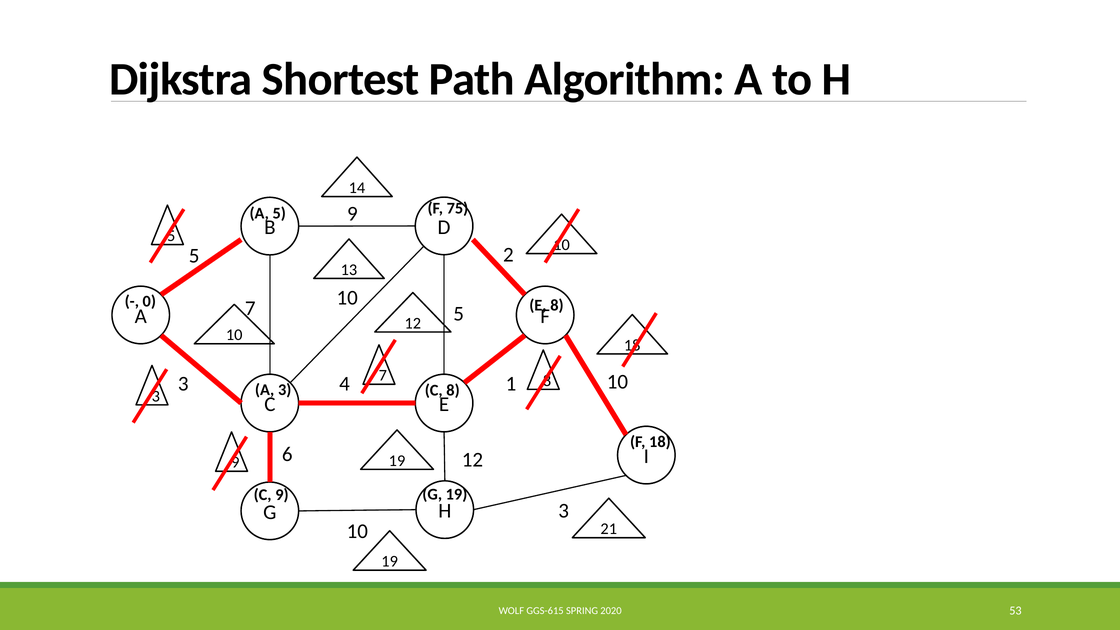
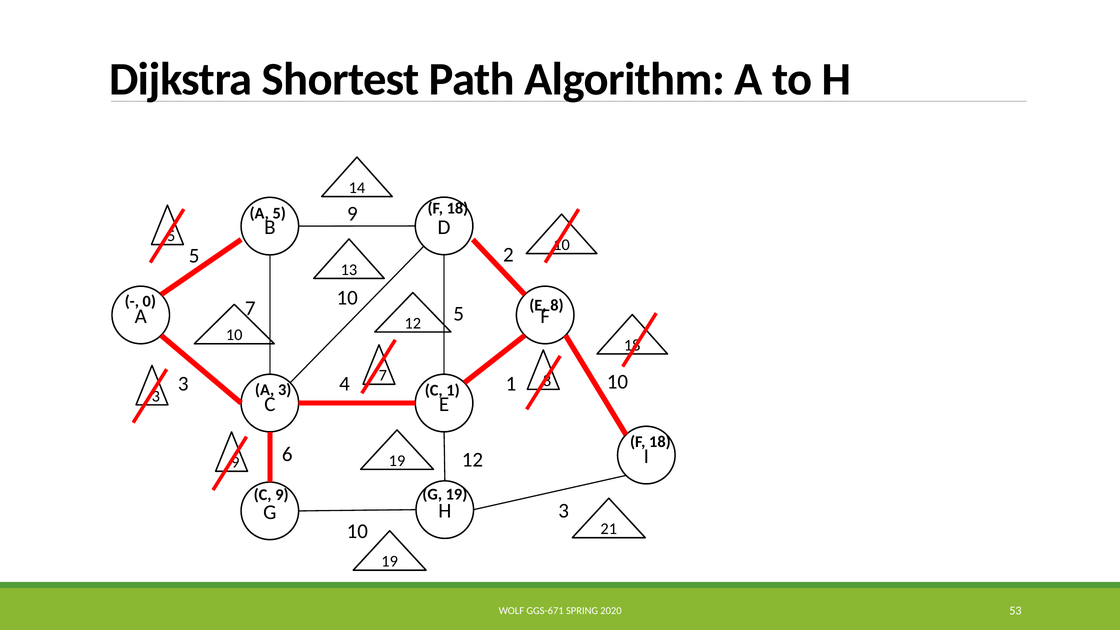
75: 75 -> 18 (457, 208)
C 8: 8 -> 1 (453, 390)
GGS-615: GGS-615 -> GGS-671 (545, 611)
